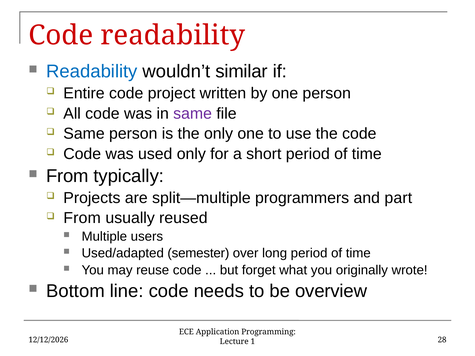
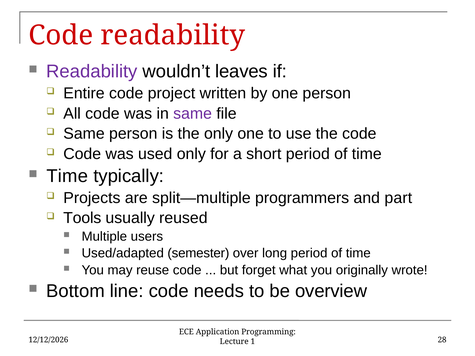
Readability colour: blue -> purple (92, 72)
similar: similar -> leaves (242, 72)
From: From -> Time (67, 176)
From: From -> Tools (82, 218)
